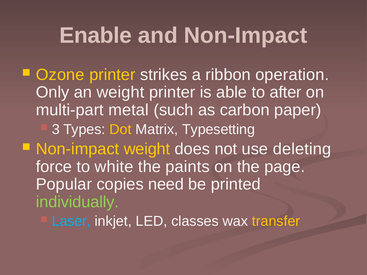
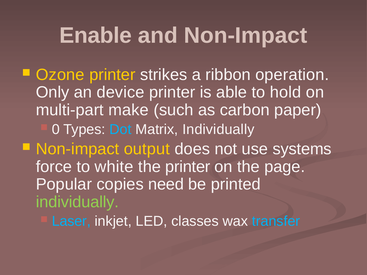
an weight: weight -> device (120, 92)
after: after -> hold (285, 92)
metal: metal -> make (129, 110)
3: 3 -> 0 (56, 129)
Dot colour: yellow -> light blue (120, 129)
Matrix Typesetting: Typesetting -> Individually (218, 129)
Non-impact weight: weight -> output (147, 149)
deleting: deleting -> systems (302, 149)
the paints: paints -> printer (188, 167)
transfer colour: yellow -> light blue (276, 221)
